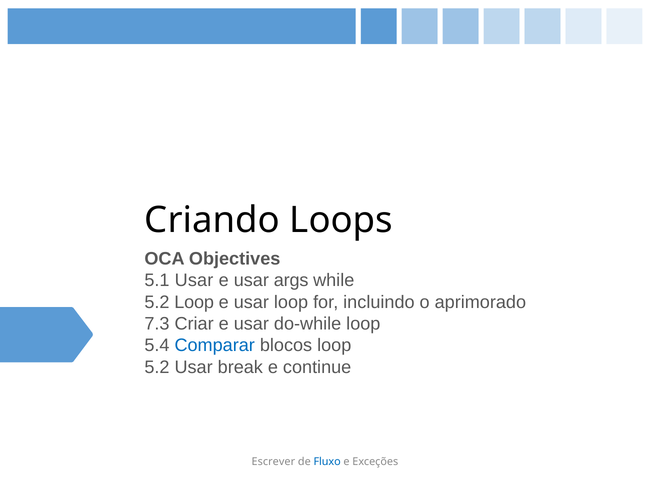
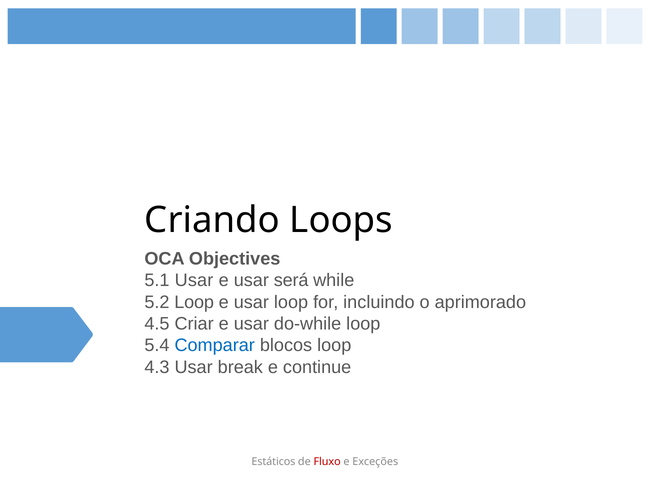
args: args -> será (291, 281)
7.3: 7.3 -> 4.5 (157, 324)
5.2: 5.2 -> 4.3 (157, 367)
Escrever: Escrever -> Estáticos (273, 462)
Fluxo colour: blue -> red (327, 462)
